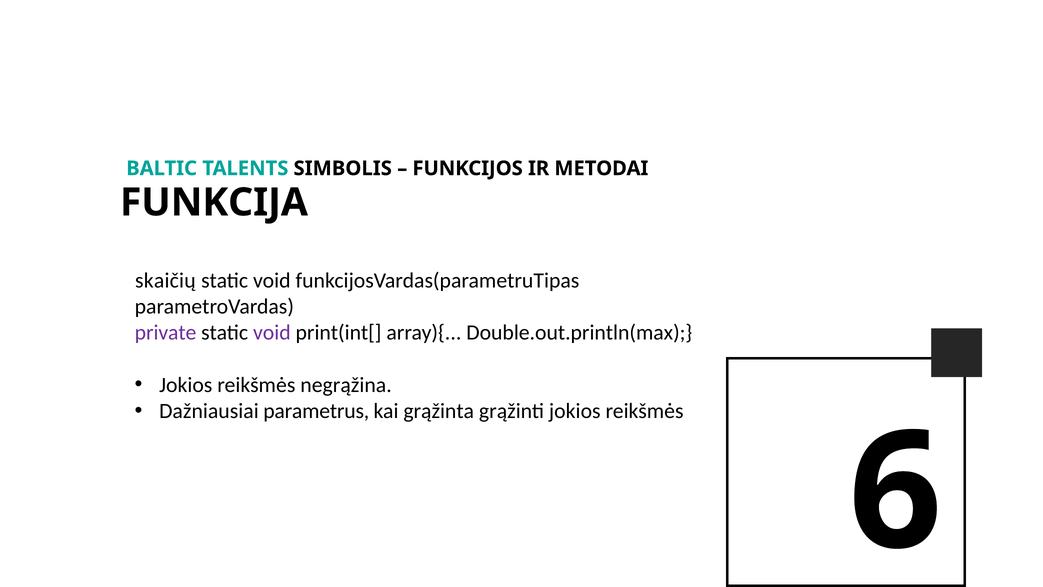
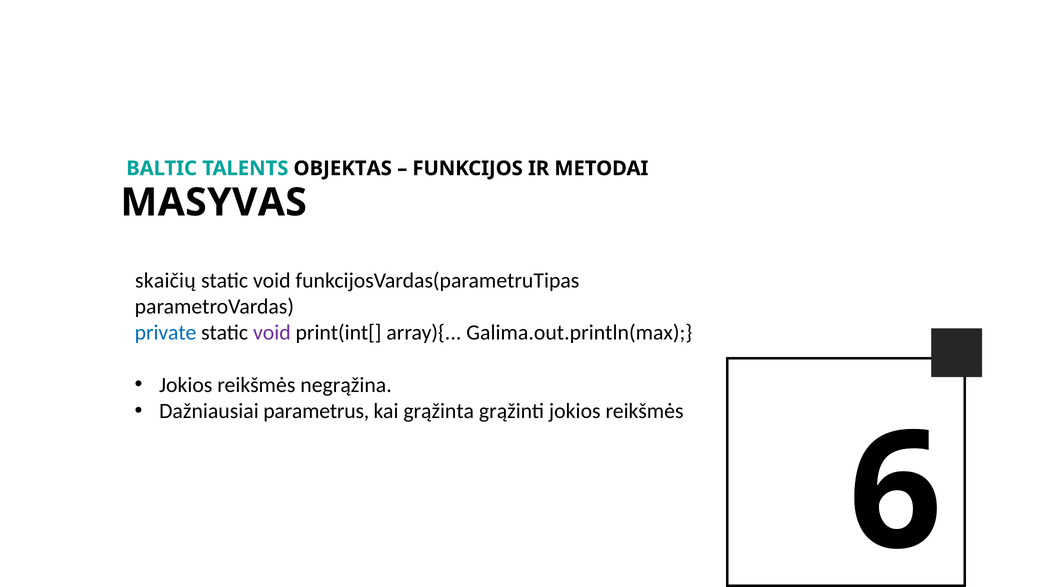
SIMBOLIS: SIMBOLIS -> OBJEKTAS (343, 168)
FUNKCIJA: FUNKCIJA -> MASYVAS (214, 202)
private colour: purple -> blue (166, 333)
Double.out.println(max: Double.out.println(max -> Galima.out.println(max (579, 333)
